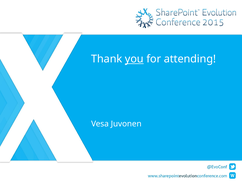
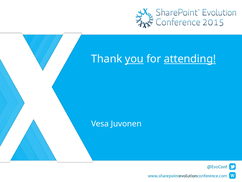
attending underline: none -> present (190, 59)
